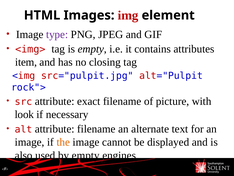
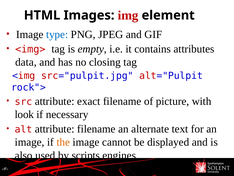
type colour: purple -> blue (57, 34)
item: item -> data (26, 62)
by empty: empty -> scripts (86, 155)
